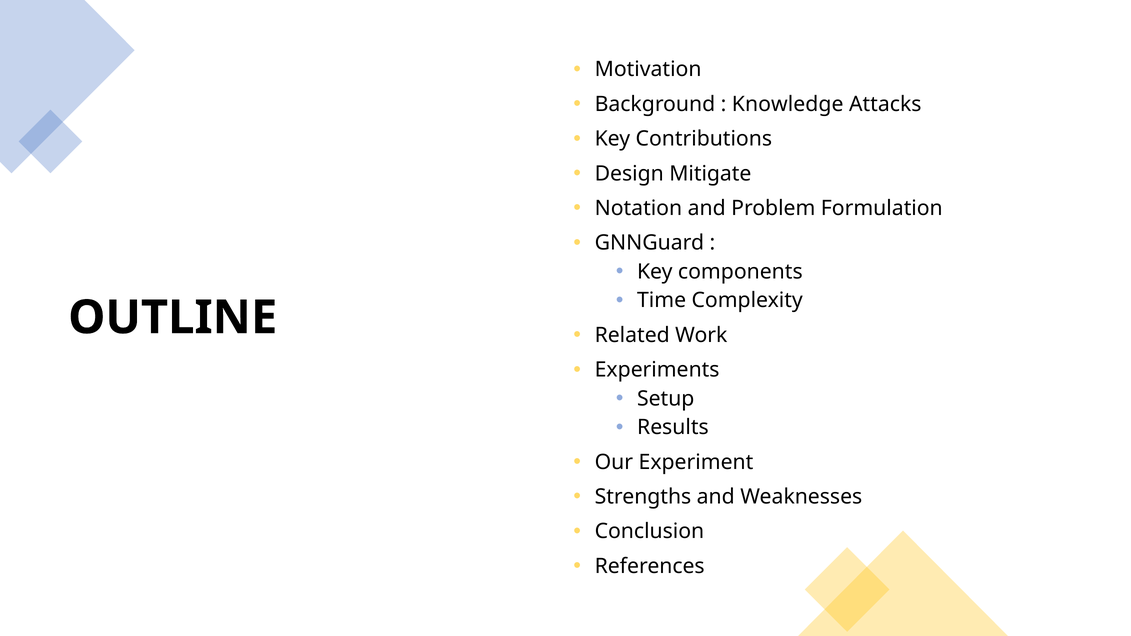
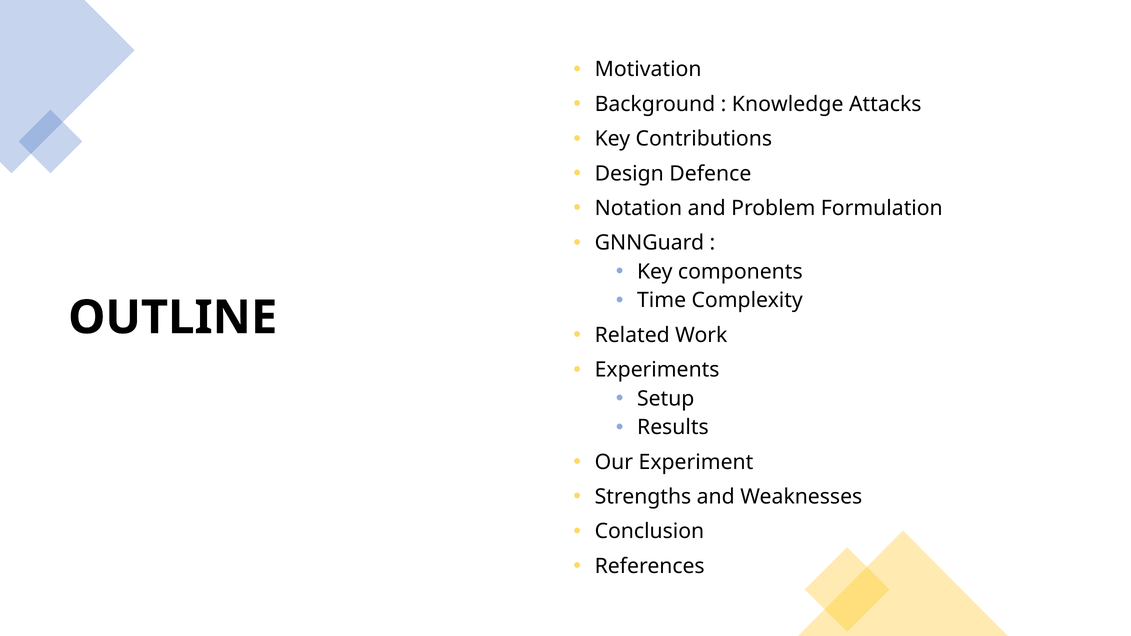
Mitigate: Mitigate -> Defence (710, 174)
